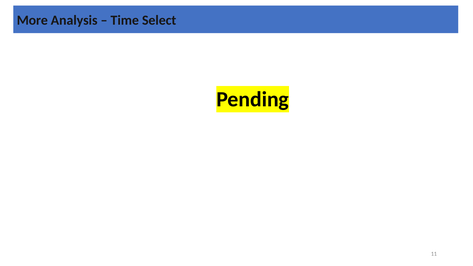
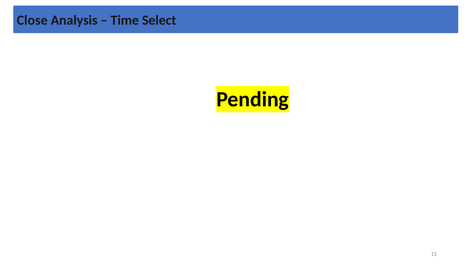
More: More -> Close (32, 20)
